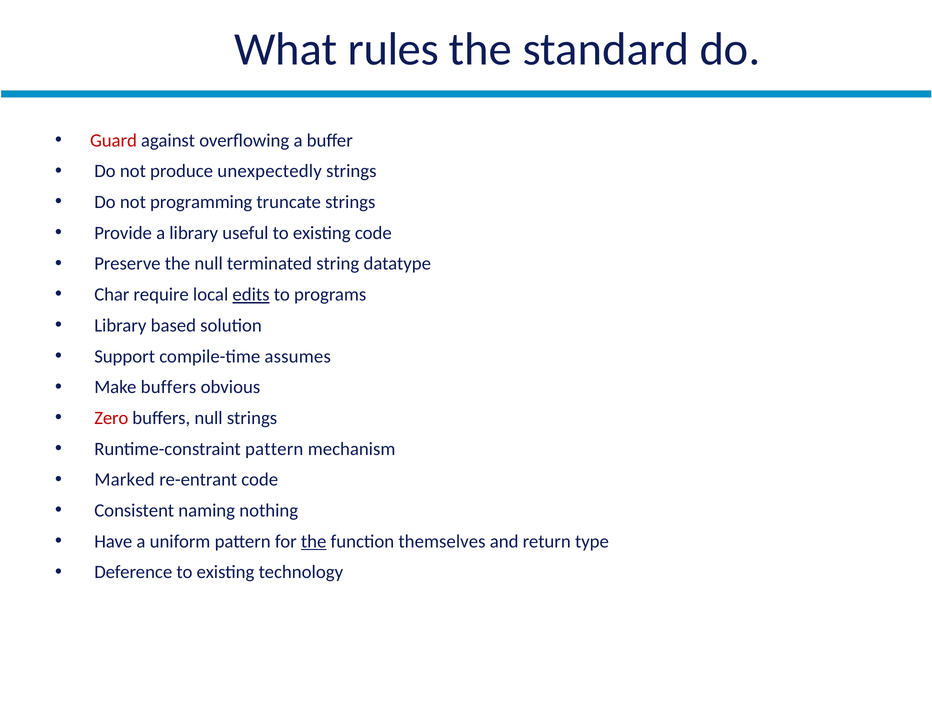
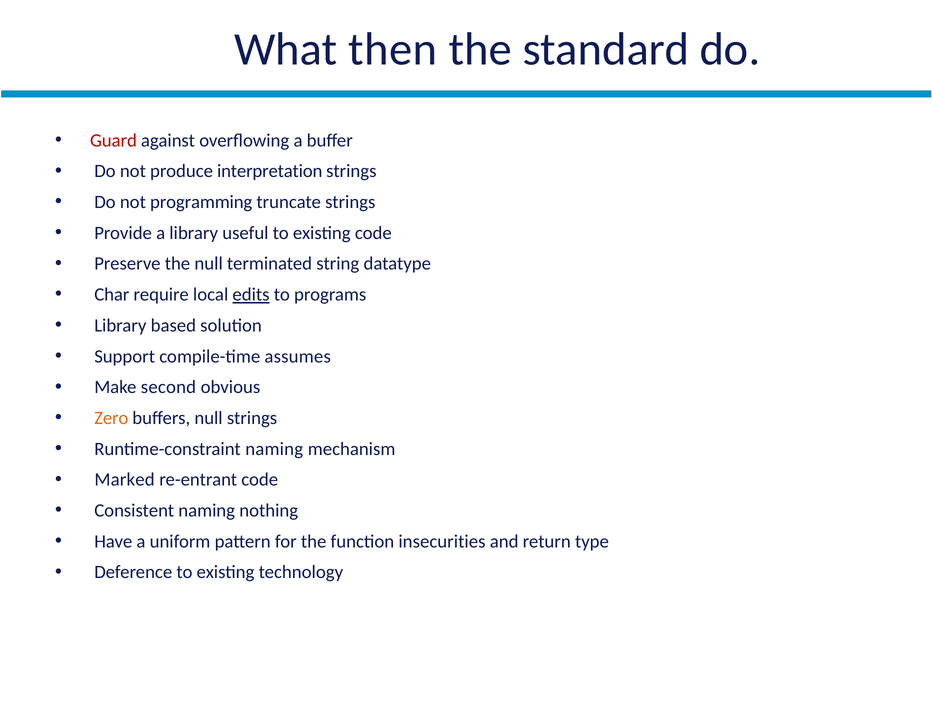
rules: rules -> then (393, 49)
unexpectedly: unexpectedly -> interpretation (270, 171)
Make buffers: buffers -> second (168, 387)
Zero colour: red -> orange (111, 418)
Runtime-constraint pattern: pattern -> naming (274, 449)
the underline: present -> none (314, 542)
themselves: themselves -> insecurities (442, 542)
